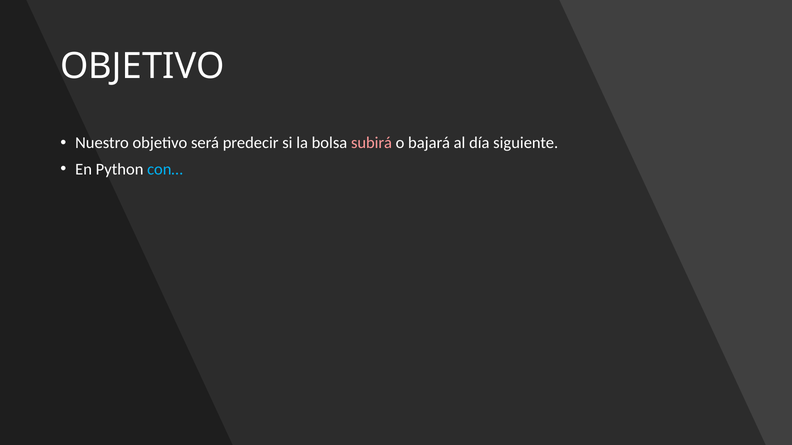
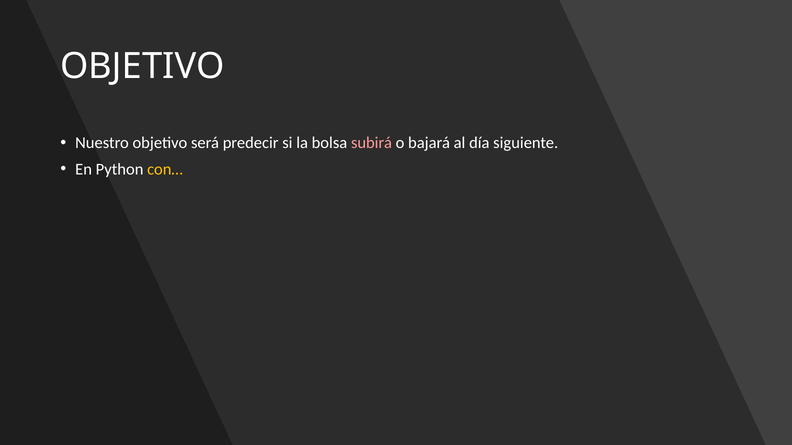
con… colour: light blue -> yellow (165, 169)
